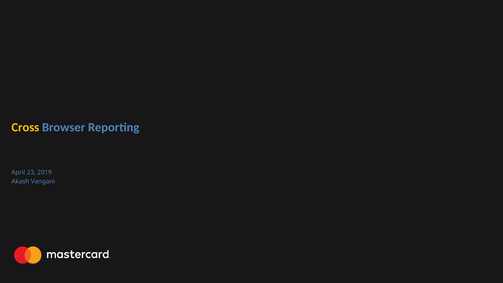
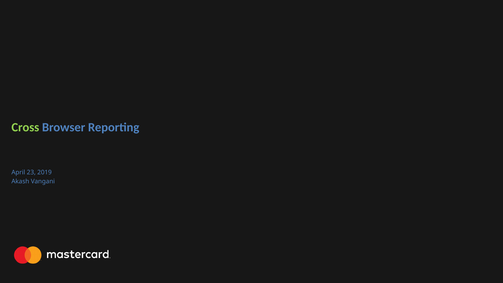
Cross colour: yellow -> light green (25, 127)
